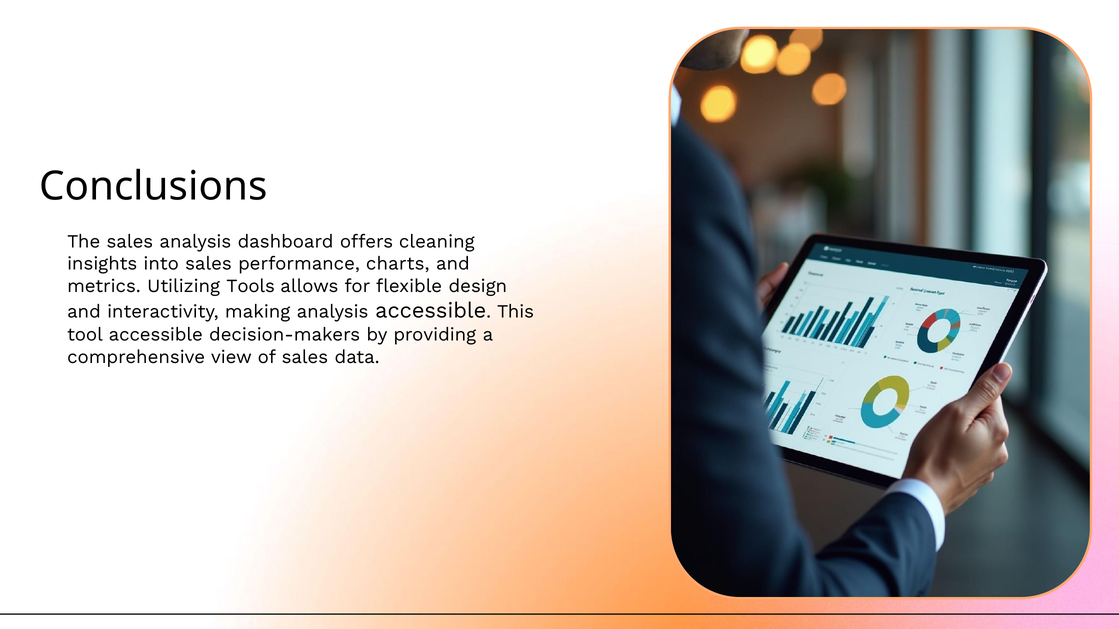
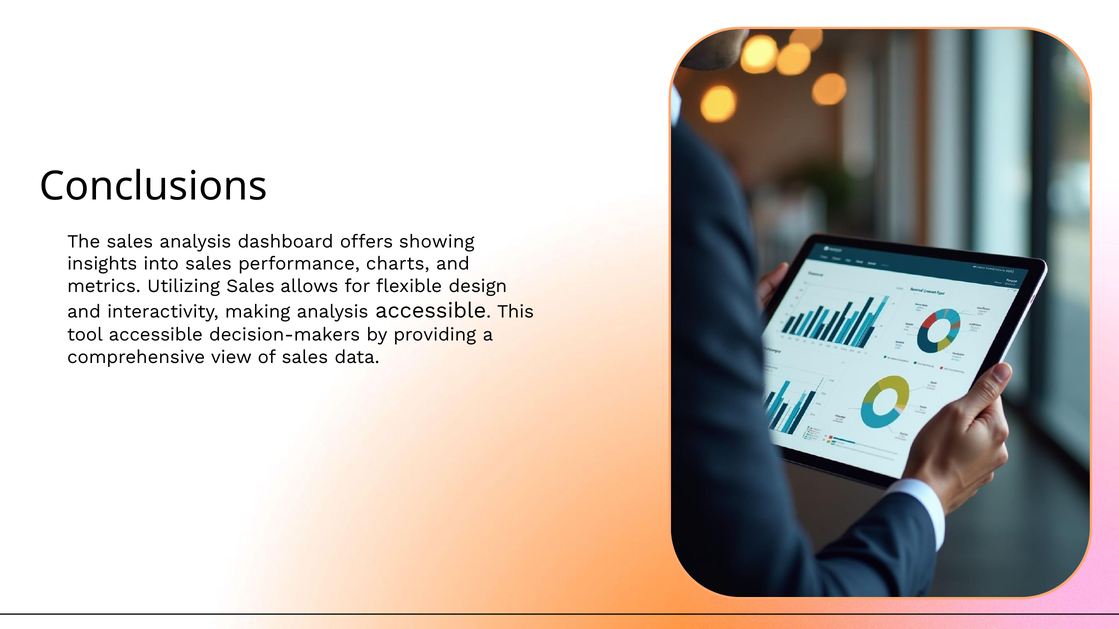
cleaning: cleaning -> showing (437, 242)
Utilizing Tools: Tools -> Sales (251, 286)
